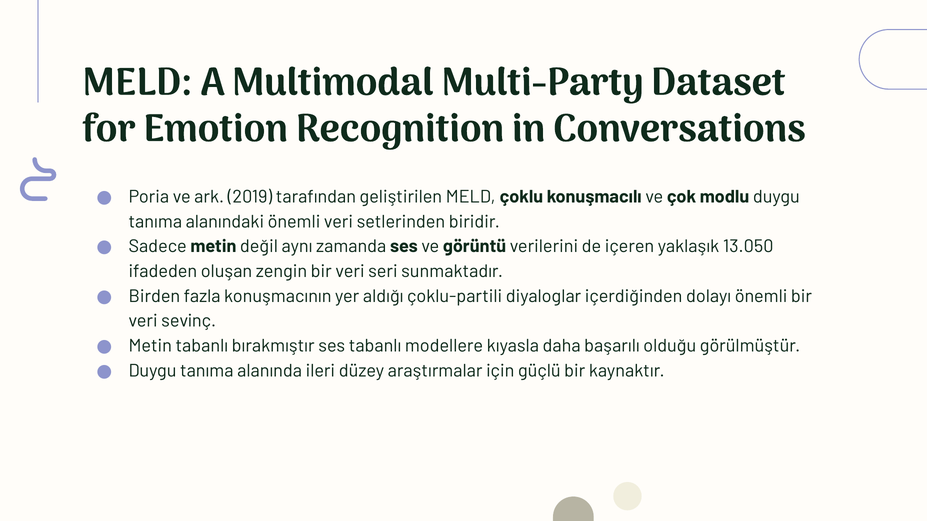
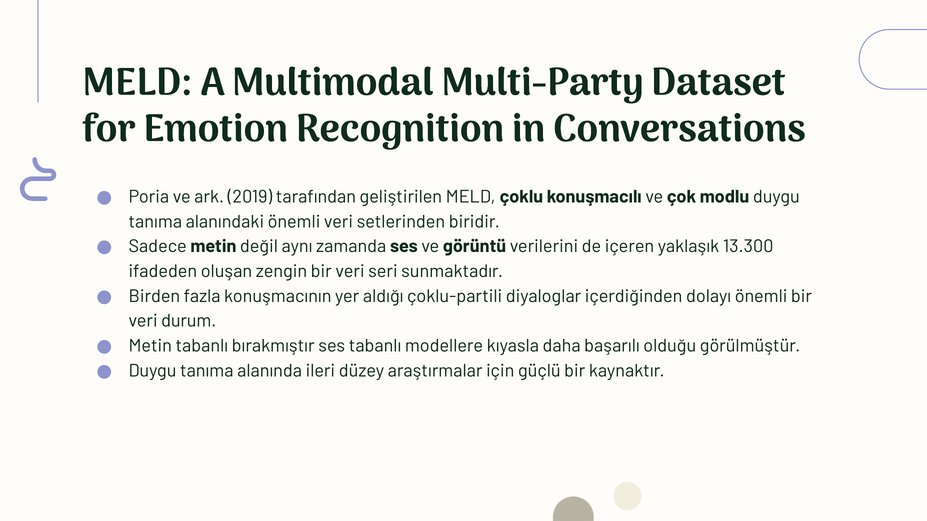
13.050: 13.050 -> 13.300 (748, 247)
sevinç: sevinç -> durum (189, 321)
